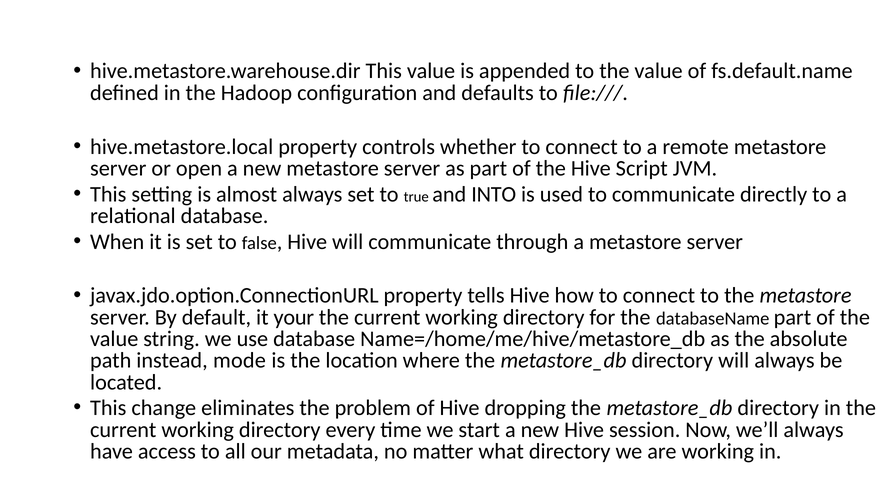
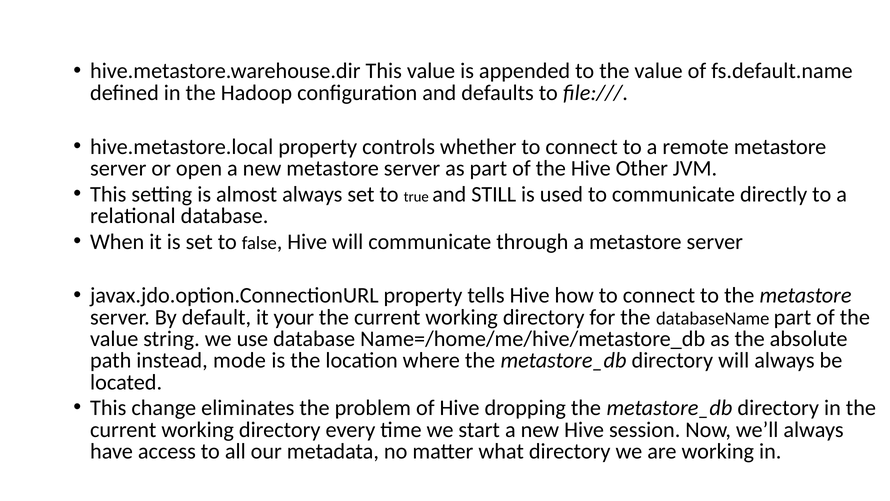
Script: Script -> Other (642, 168)
INTO: INTO -> STILL (494, 194)
